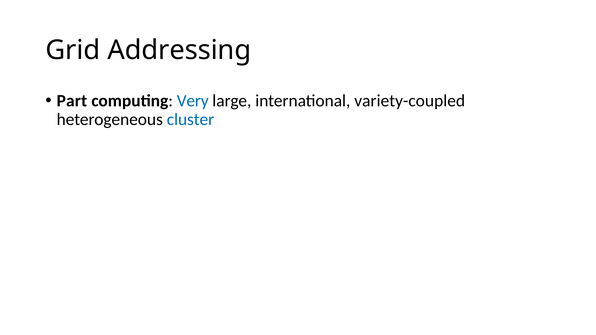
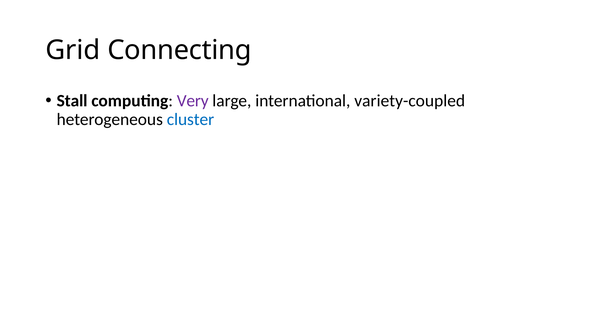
Addressing: Addressing -> Connecting (179, 50)
Part: Part -> Stall (72, 101)
Very colour: blue -> purple (193, 101)
